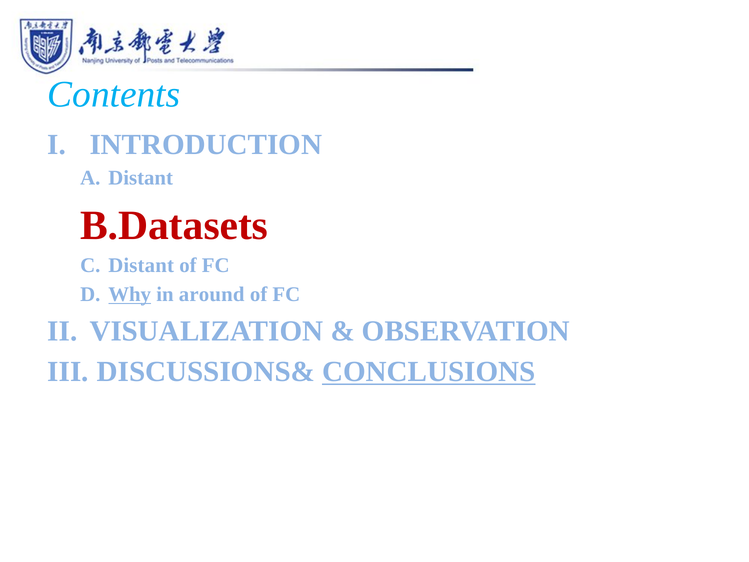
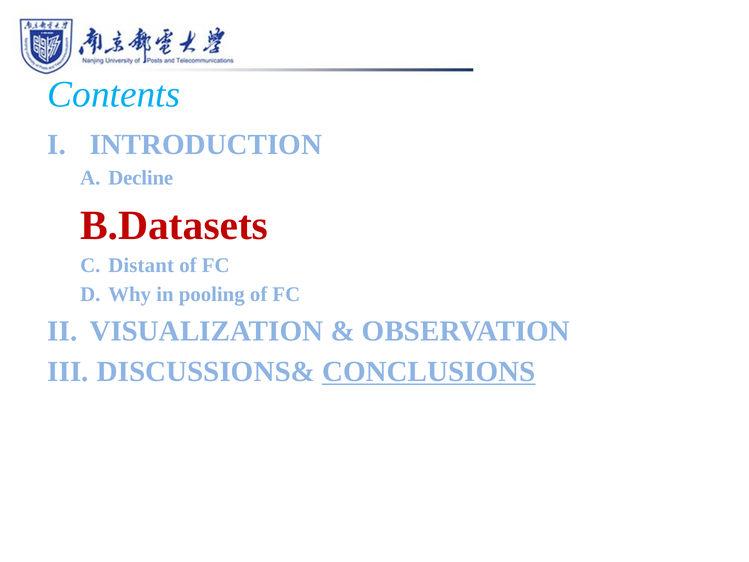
Distant: Distant -> Decline (141, 178)
Why underline: present -> none (130, 294)
around: around -> pooling (212, 294)
